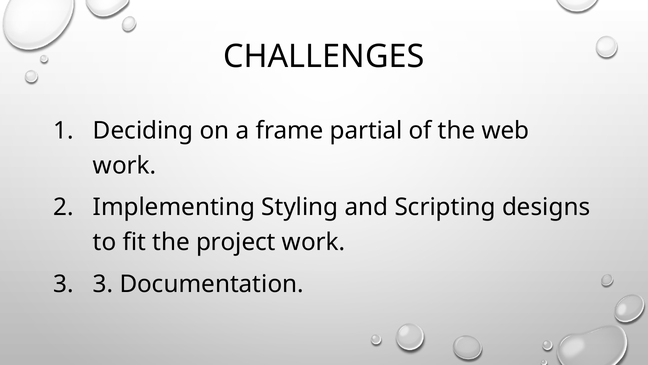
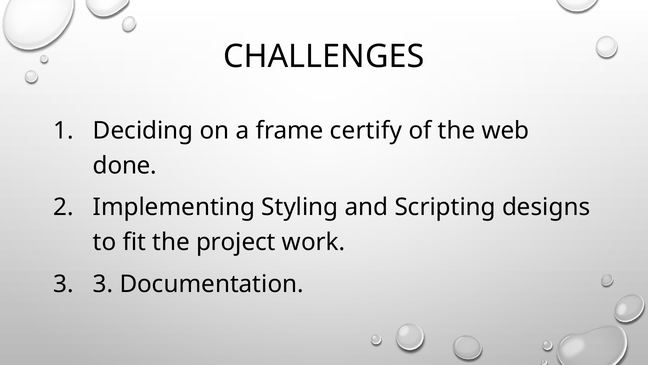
partial: partial -> certify (366, 130)
work: work -> done (125, 165)
